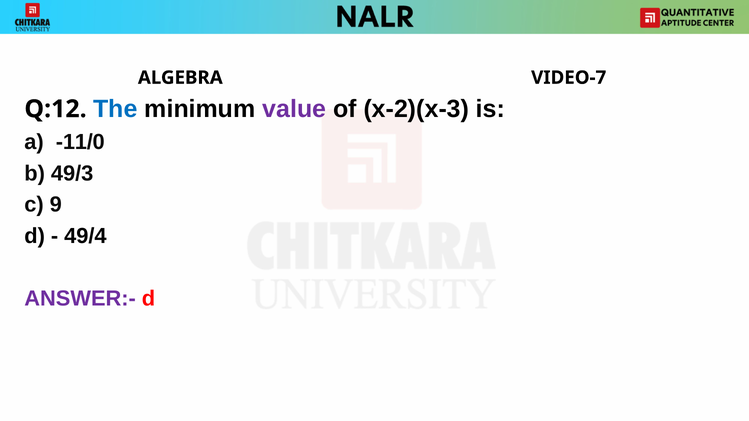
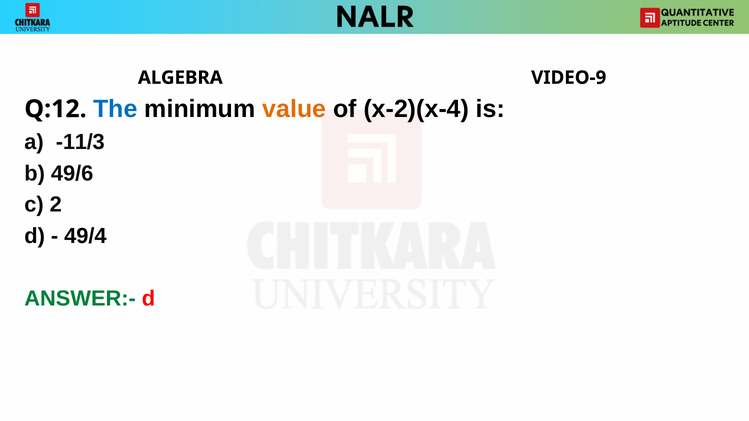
VIDEO-7: VIDEO-7 -> VIDEO-9 (569, 78)
value colour: purple -> orange (294, 109)
x-2)(x-3: x-2)(x-3 -> x-2)(x-4 (416, 109)
-11/0: -11/0 -> -11/3 (80, 142)
49/3: 49/3 -> 49/6 (72, 173)
9: 9 -> 2 (56, 205)
ANSWER:- colour: purple -> green (80, 299)
